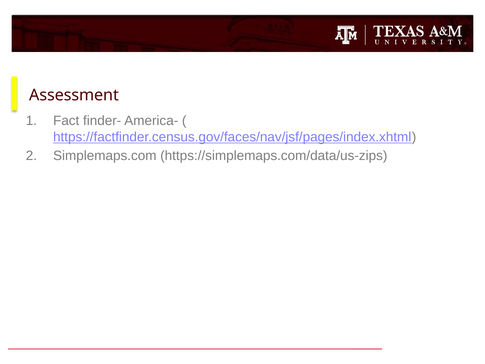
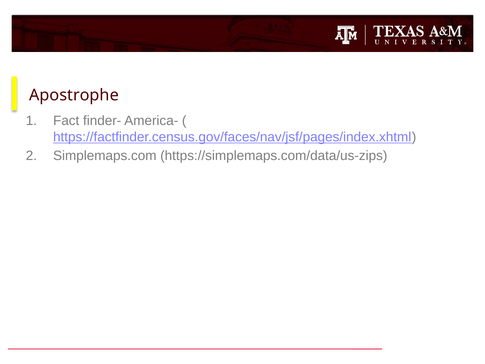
Assessment: Assessment -> Apostrophe (74, 95)
